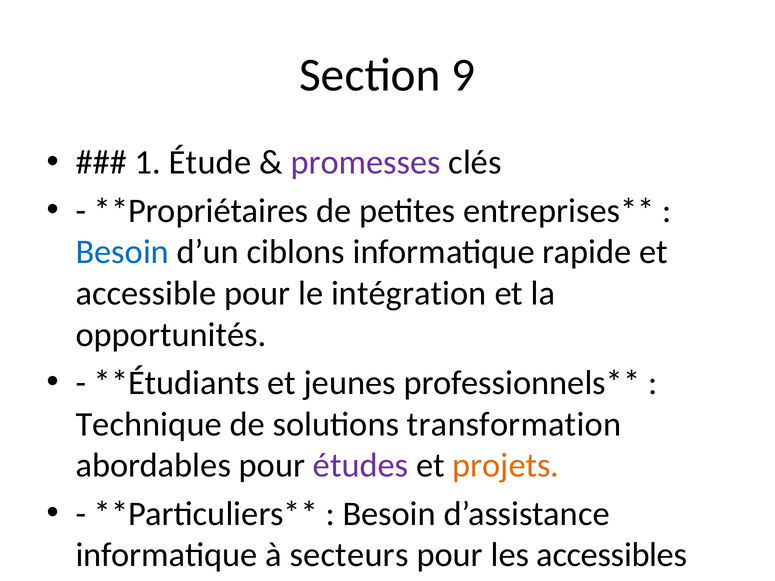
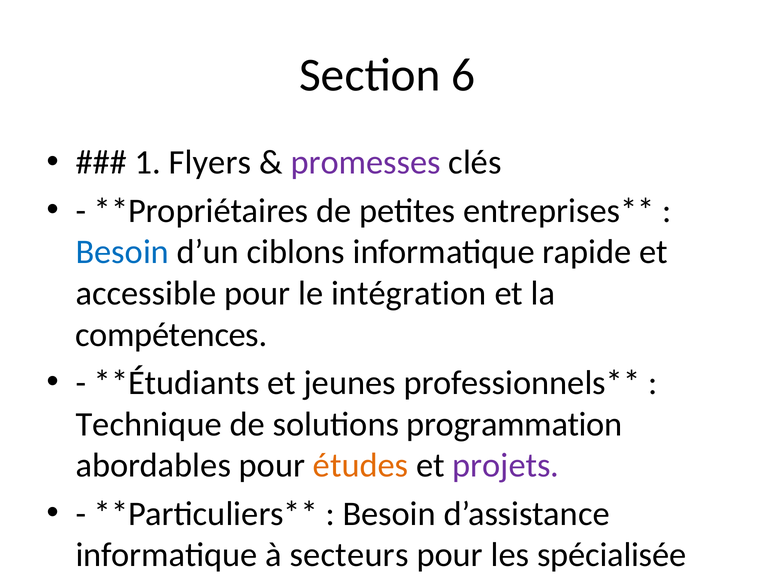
9: 9 -> 6 (463, 75)
Étude: Étude -> Flyers (210, 163)
opportunités: opportunités -> compétences (171, 335)
transformation: transformation -> programmation (514, 424)
études colour: purple -> orange (361, 466)
projets colour: orange -> purple (506, 466)
accessibles: accessibles -> spécialisée (612, 555)
